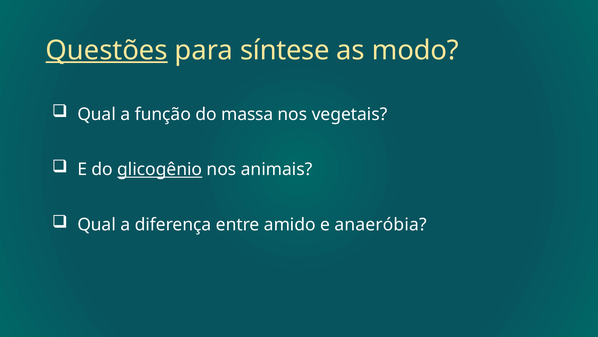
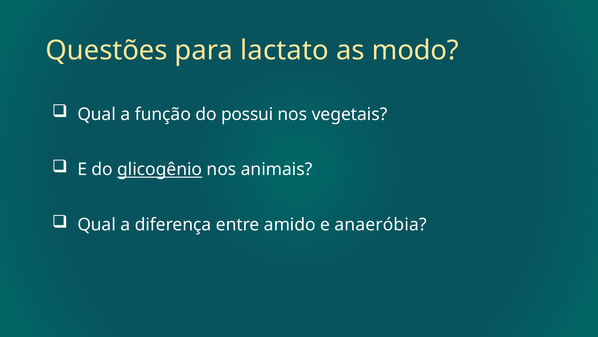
Questões underline: present -> none (107, 50)
síntese: síntese -> lactato (285, 50)
massa: massa -> possui (247, 114)
